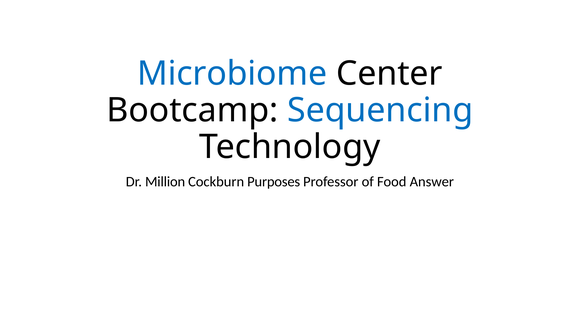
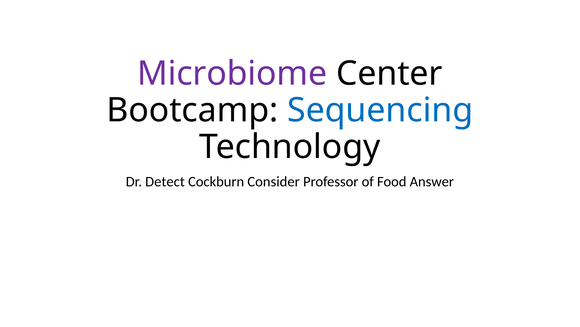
Microbiome colour: blue -> purple (232, 74)
Million: Million -> Detect (165, 181)
Purposes: Purposes -> Consider (274, 181)
